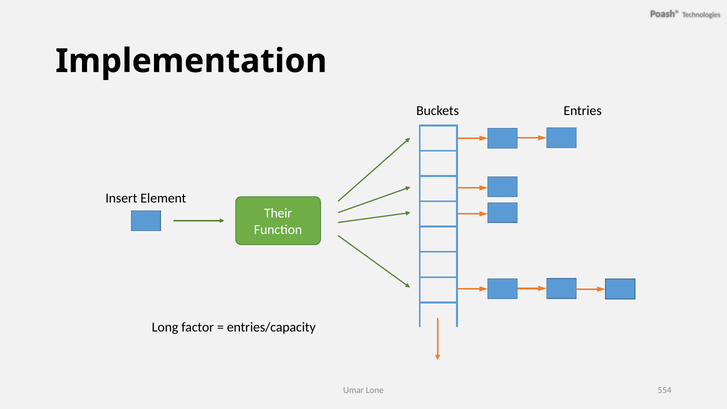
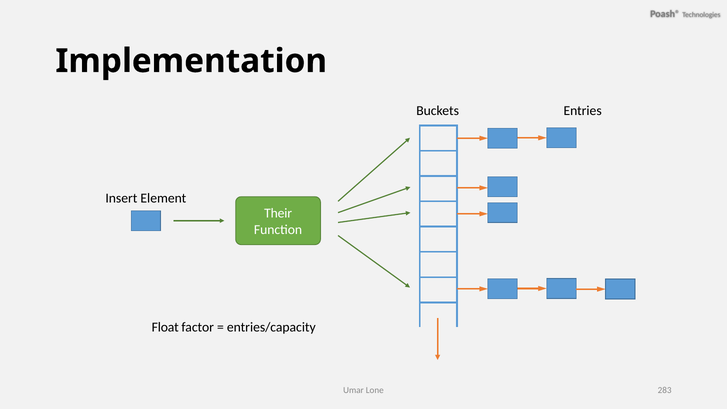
Long: Long -> Float (165, 327)
554: 554 -> 283 (665, 390)
